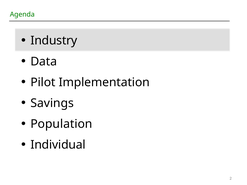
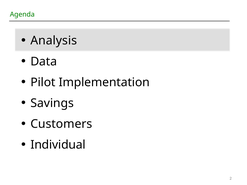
Industry: Industry -> Analysis (54, 41)
Population: Population -> Customers (61, 124)
